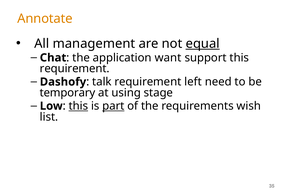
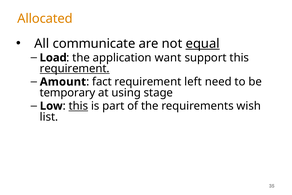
Annotate: Annotate -> Allocated (45, 19)
management: management -> communicate (94, 44)
Chat: Chat -> Load (53, 58)
requirement underline: none -> present (75, 69)
Dashofy: Dashofy -> Amount (63, 82)
talk: talk -> fact (102, 82)
part underline: present -> none (113, 106)
